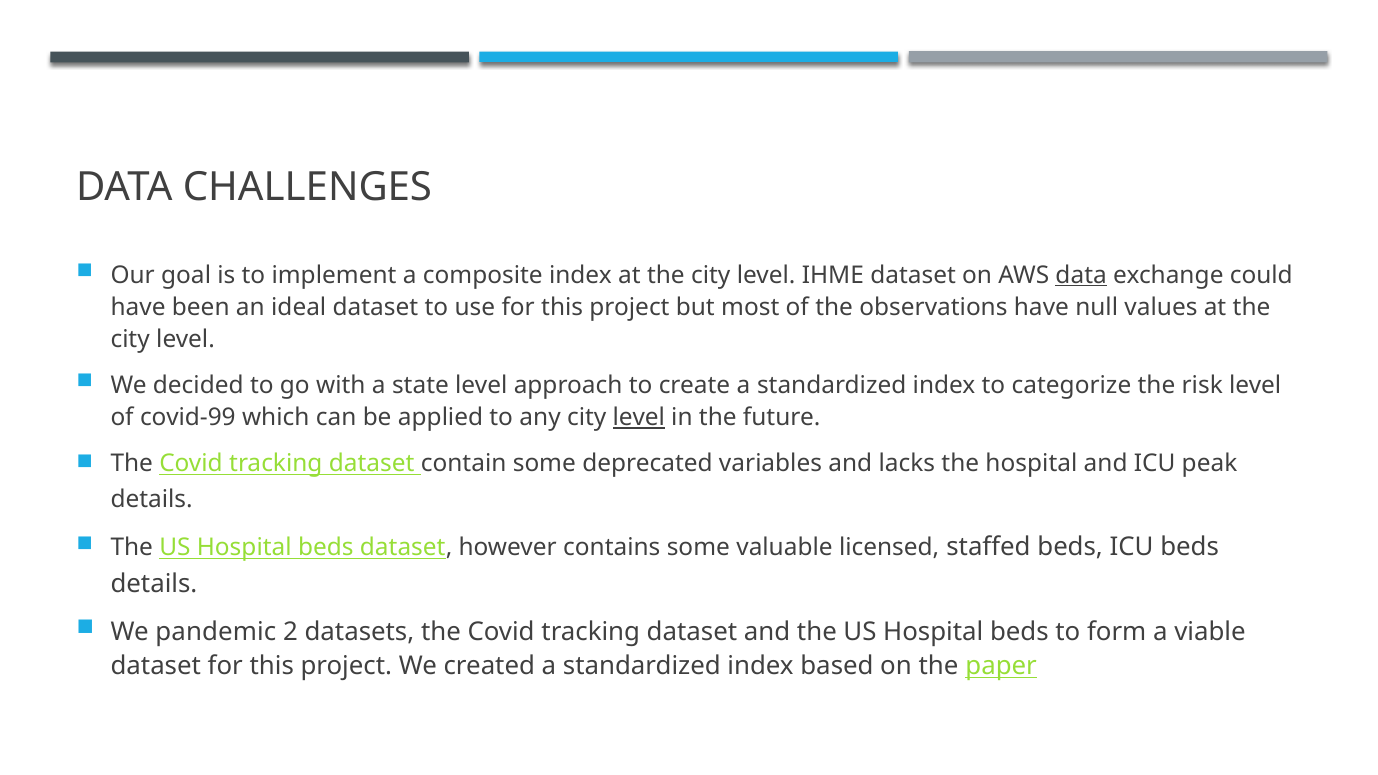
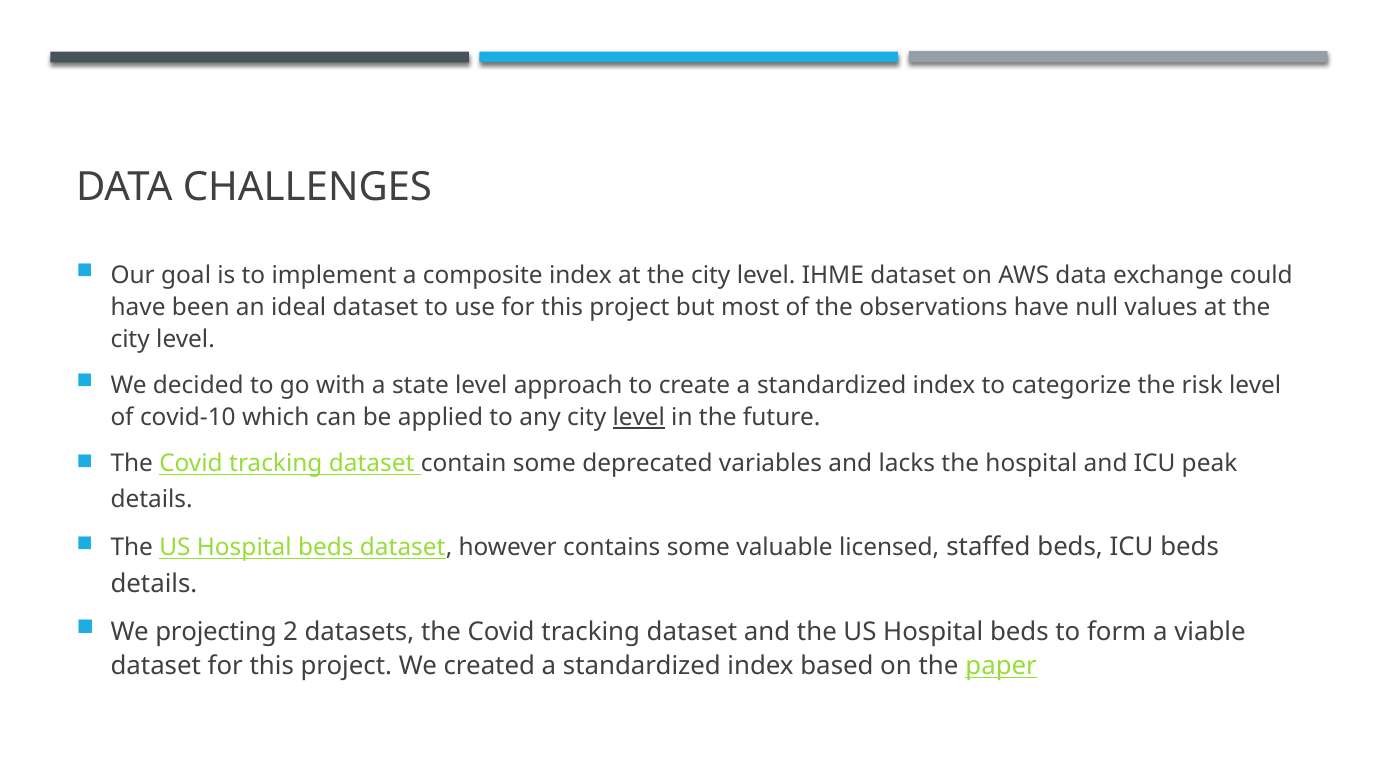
data underline: present -> none (1081, 275)
covid-99: covid-99 -> covid-10 (188, 417)
pandemic: pandemic -> projecting (216, 632)
